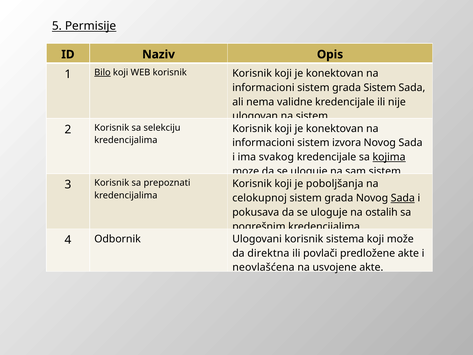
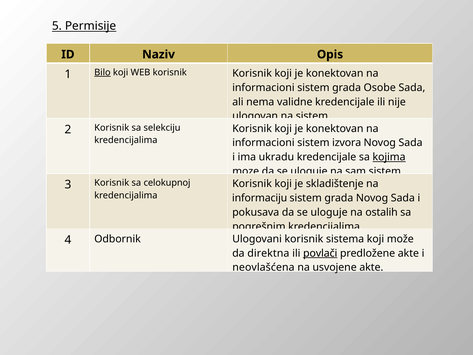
grada Sistem: Sistem -> Osobe (380, 88)
svakog: svakog -> ukradu (276, 157)
poboljšanja: poboljšanja -> skladištenje (335, 184)
prepoznati: prepoznati -> celokupnoj (167, 183)
celokupnoj: celokupnoj -> informaciju (260, 198)
Sada underline: present -> none (403, 198)
povlači underline: none -> present (320, 253)
